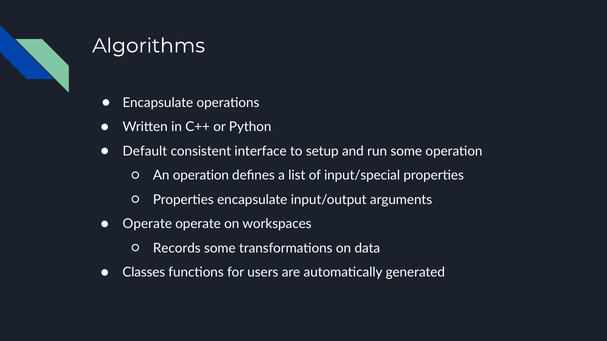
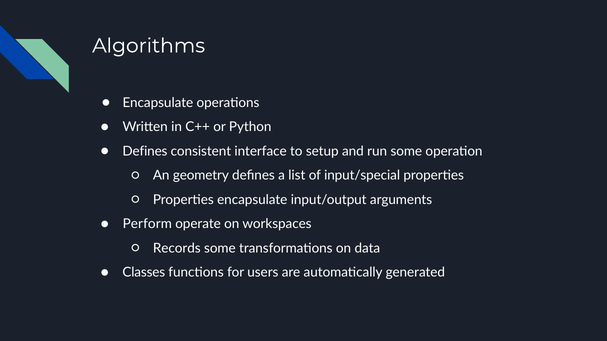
Default: Default -> Defines (145, 151)
An operation: operation -> geometry (201, 176)
Operate: Operate -> Perform (147, 224)
